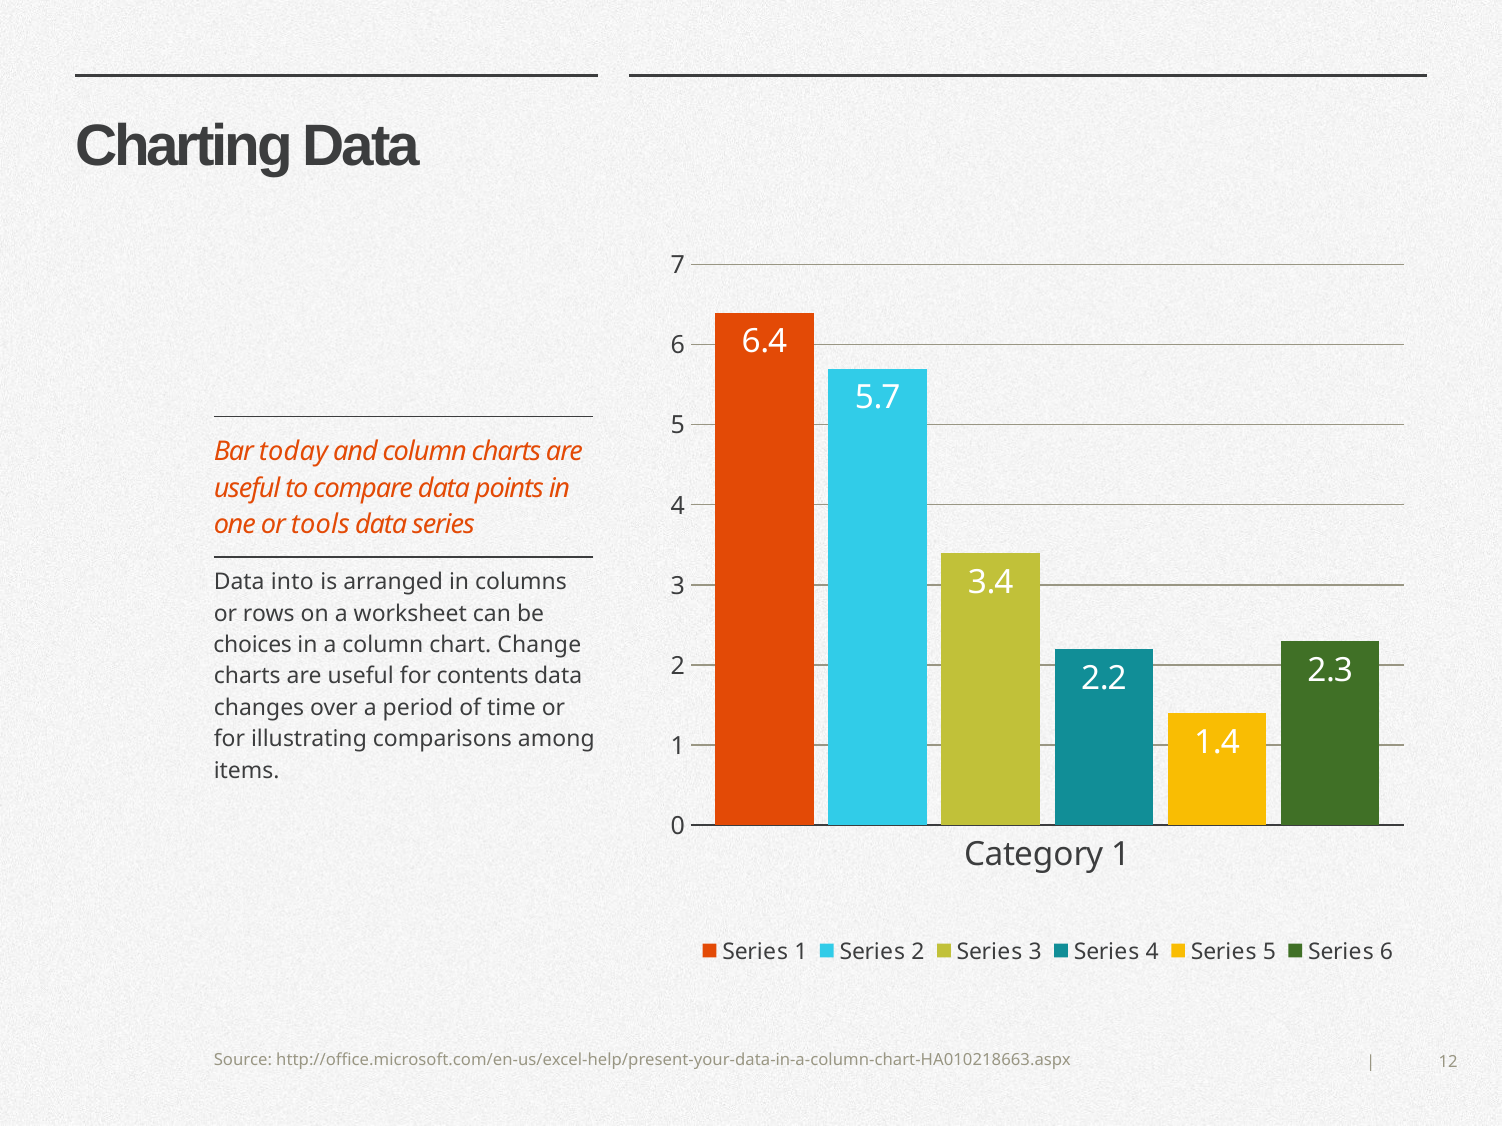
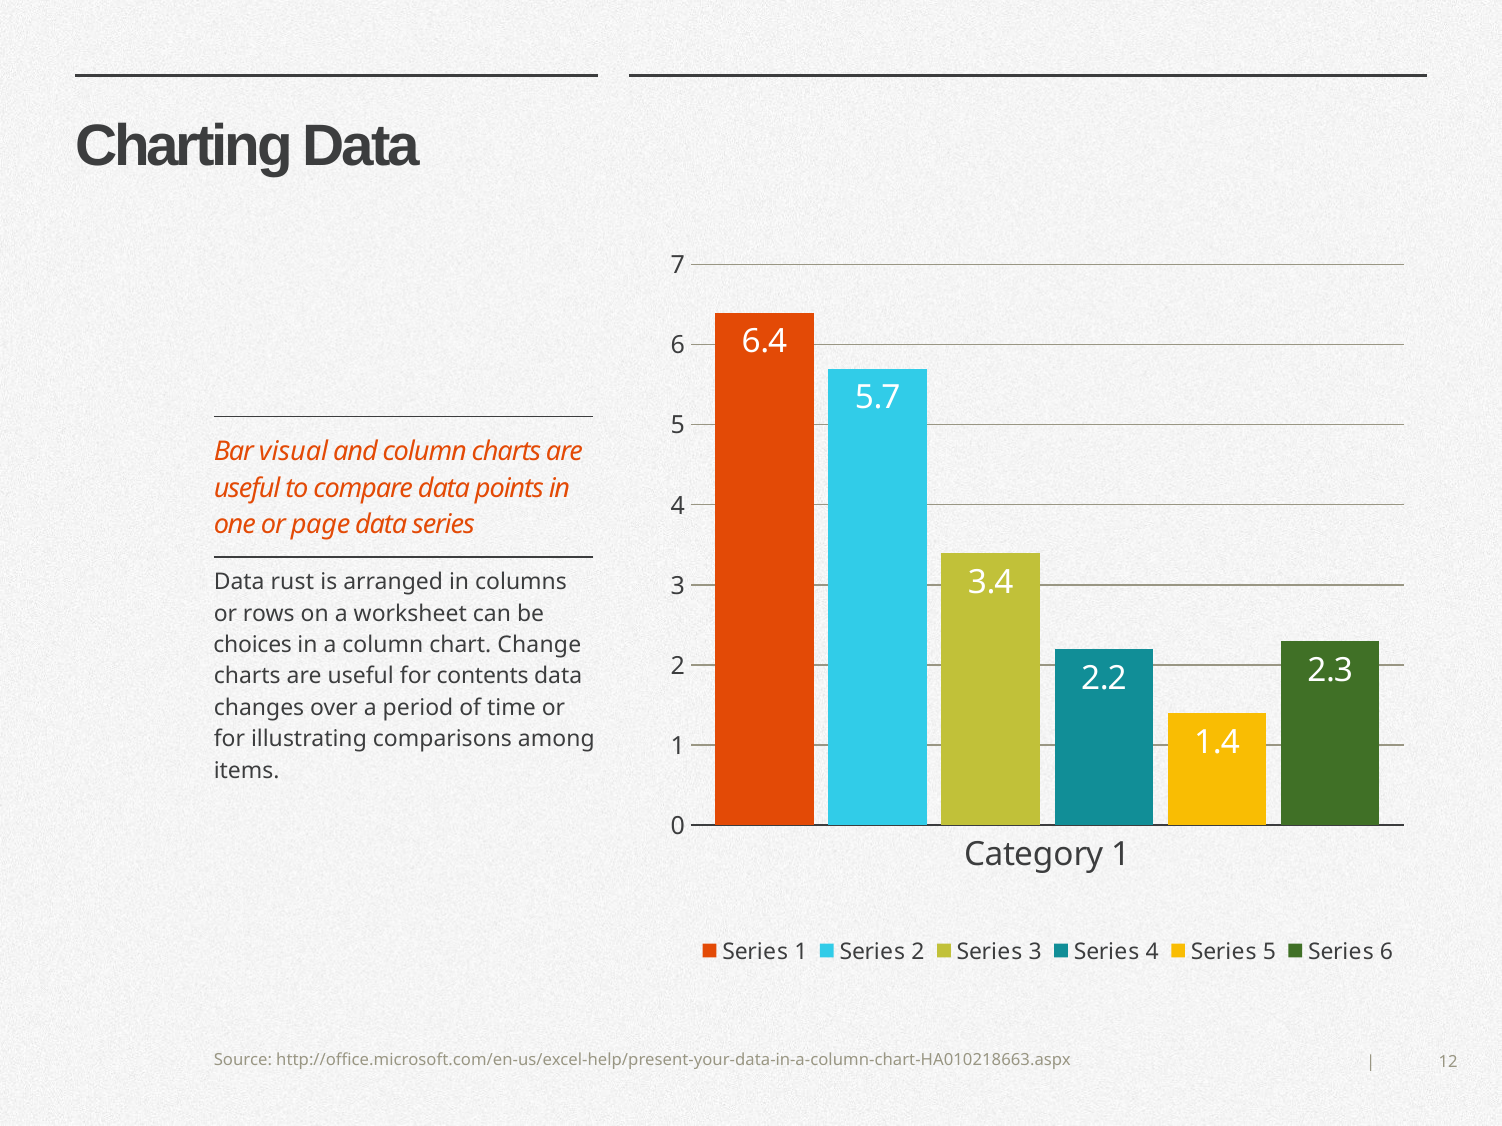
today: today -> visual (294, 452)
tools: tools -> page (321, 525)
into: into -> rust (292, 582)
